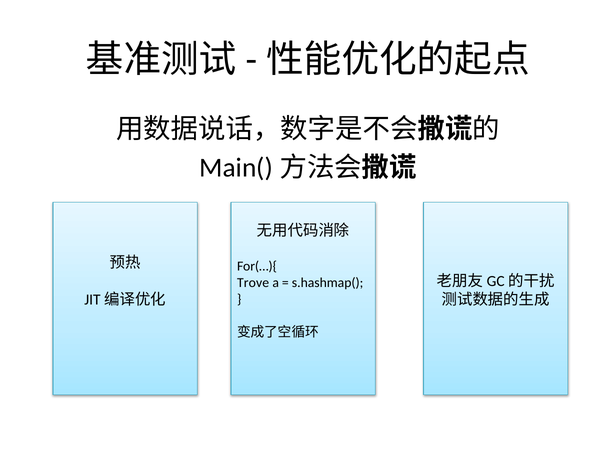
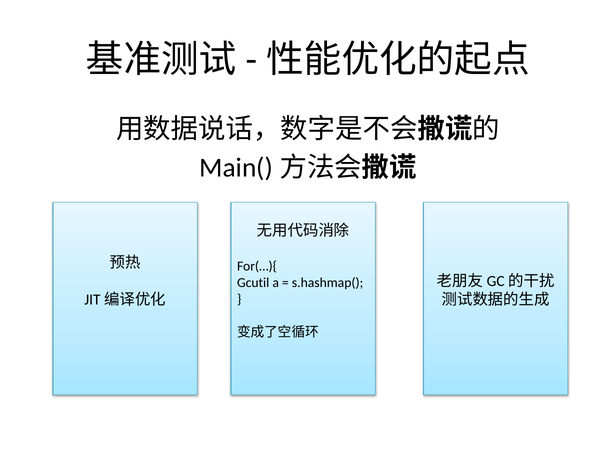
Trove: Trove -> Gcutil (253, 283)
